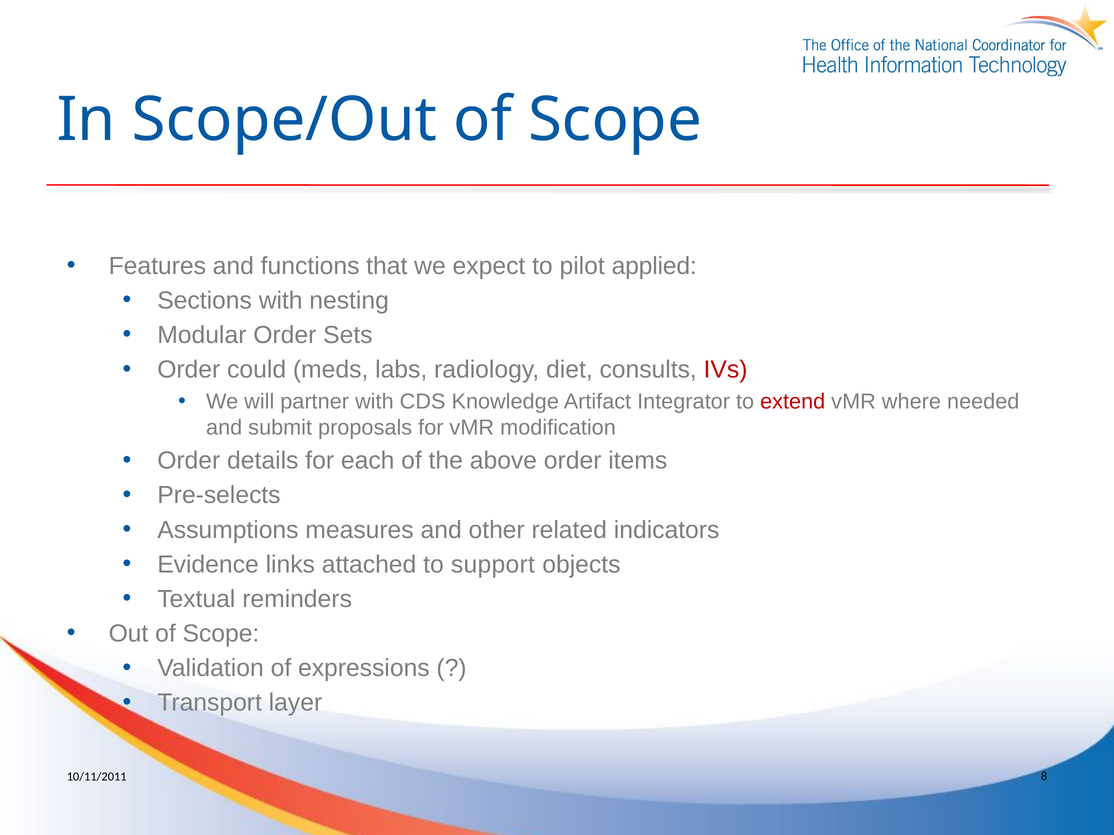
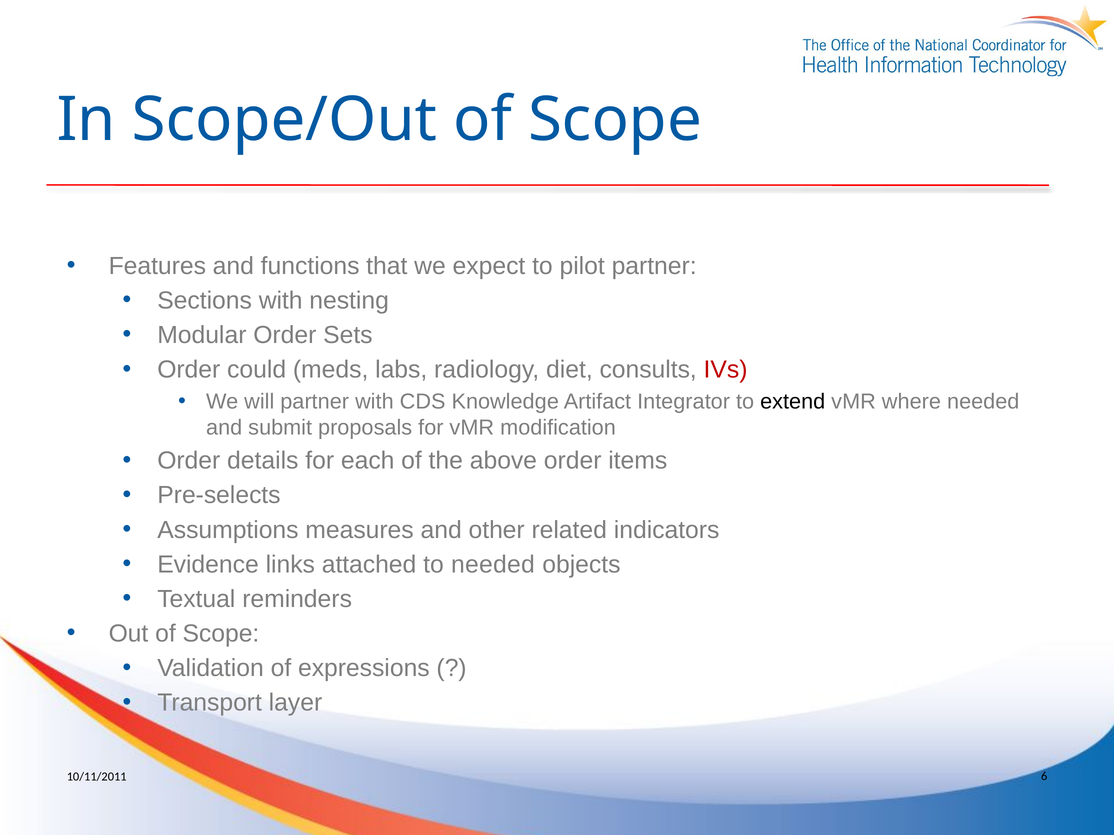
pilot applied: applied -> partner (654, 266)
extend colour: red -> black (793, 402)
to support: support -> needed (493, 565)
8: 8 -> 6 (1044, 777)
